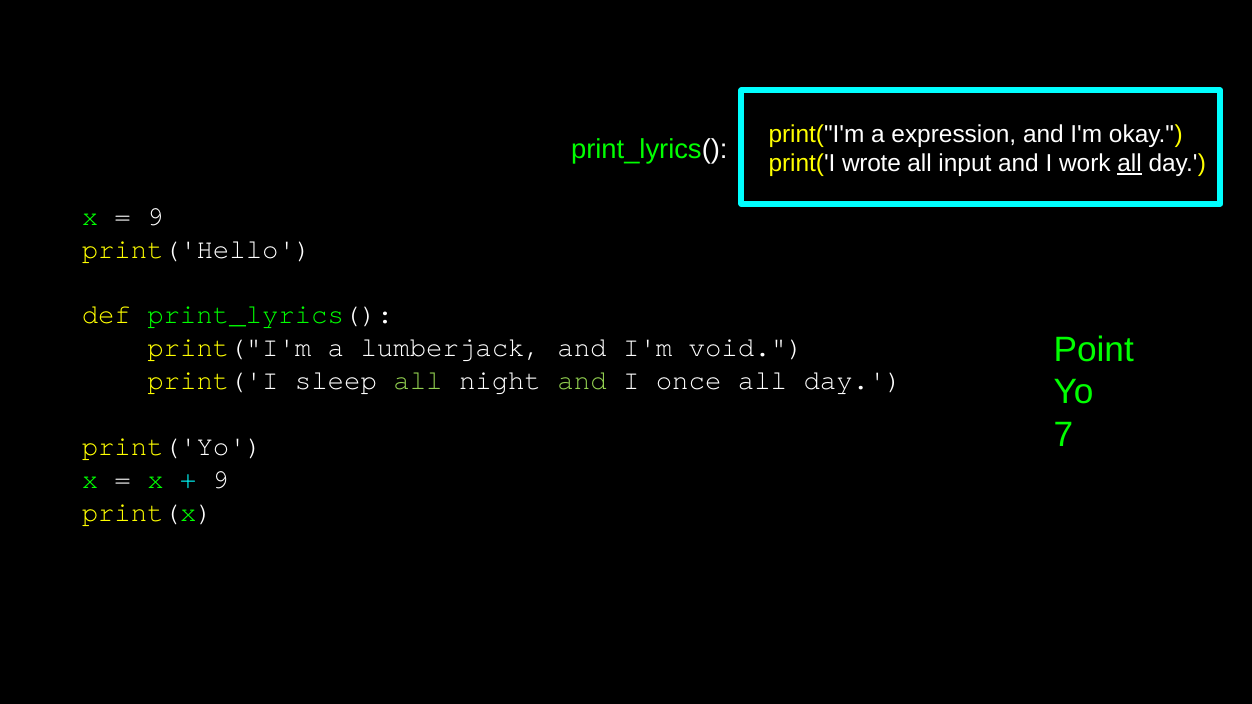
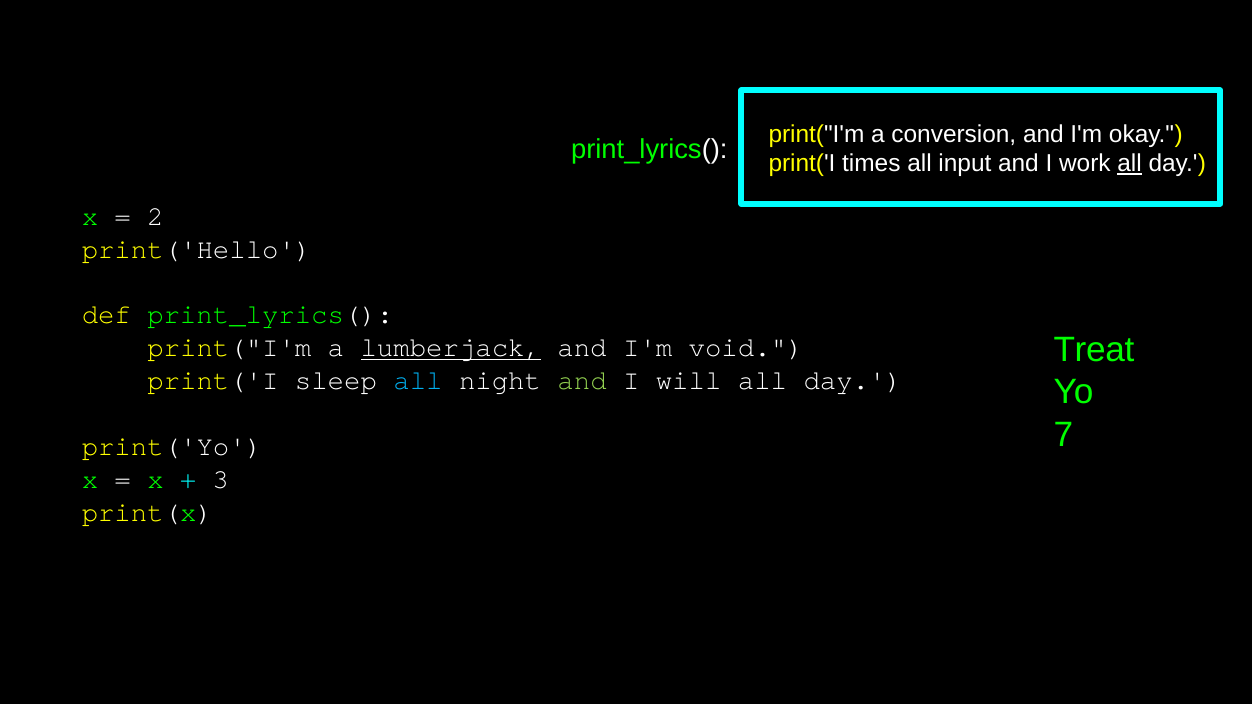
expression: expression -> conversion (954, 134)
wrote: wrote -> times (871, 164)
9: 9 -> 2 (155, 216)
Point: Point -> Treat (1094, 350)
lumberjack underline: none -> present (451, 348)
all colour: light green -> light blue (418, 381)
once: once -> will (689, 381)
9: 9 -> 3 (221, 479)
